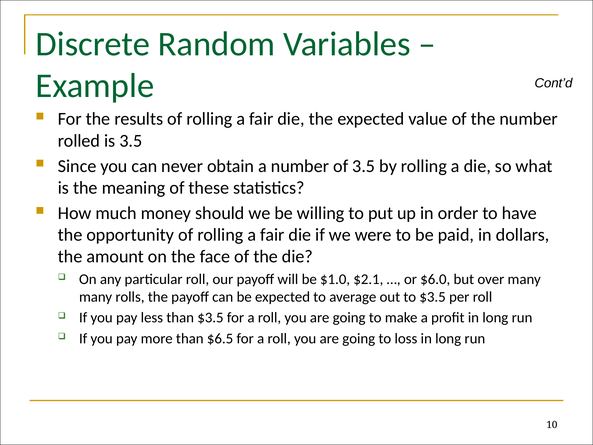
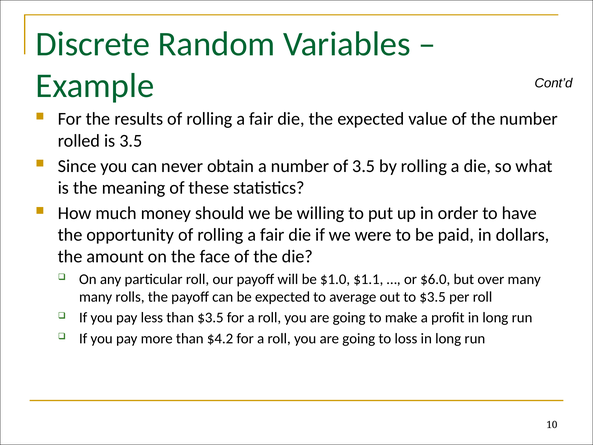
$2.1: $2.1 -> $1.1 (368, 279)
$6.5: $6.5 -> $4.2 (220, 338)
